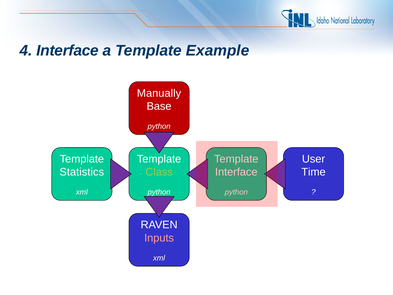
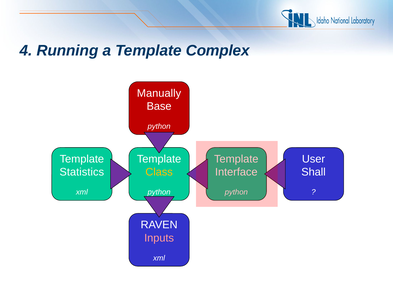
4 Interface: Interface -> Running (67, 51)
Example: Example -> Complex (218, 51)
Class colour: light green -> yellow (159, 172)
Time: Time -> Shall (314, 172)
